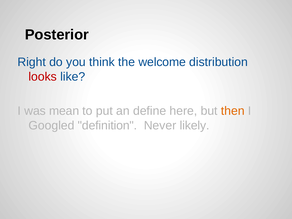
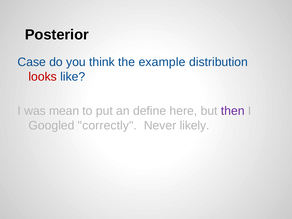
Right: Right -> Case (32, 62)
welcome: welcome -> example (162, 62)
then colour: orange -> purple (233, 111)
definition: definition -> correctly (107, 125)
